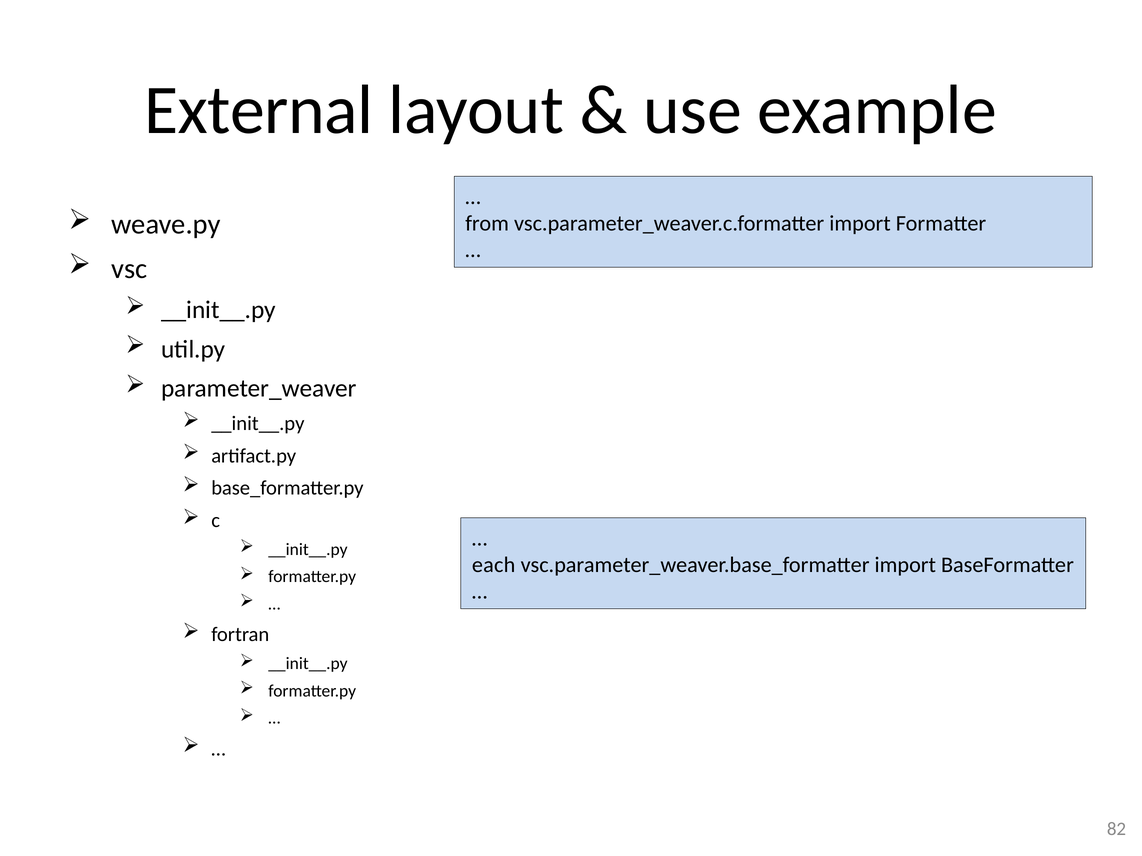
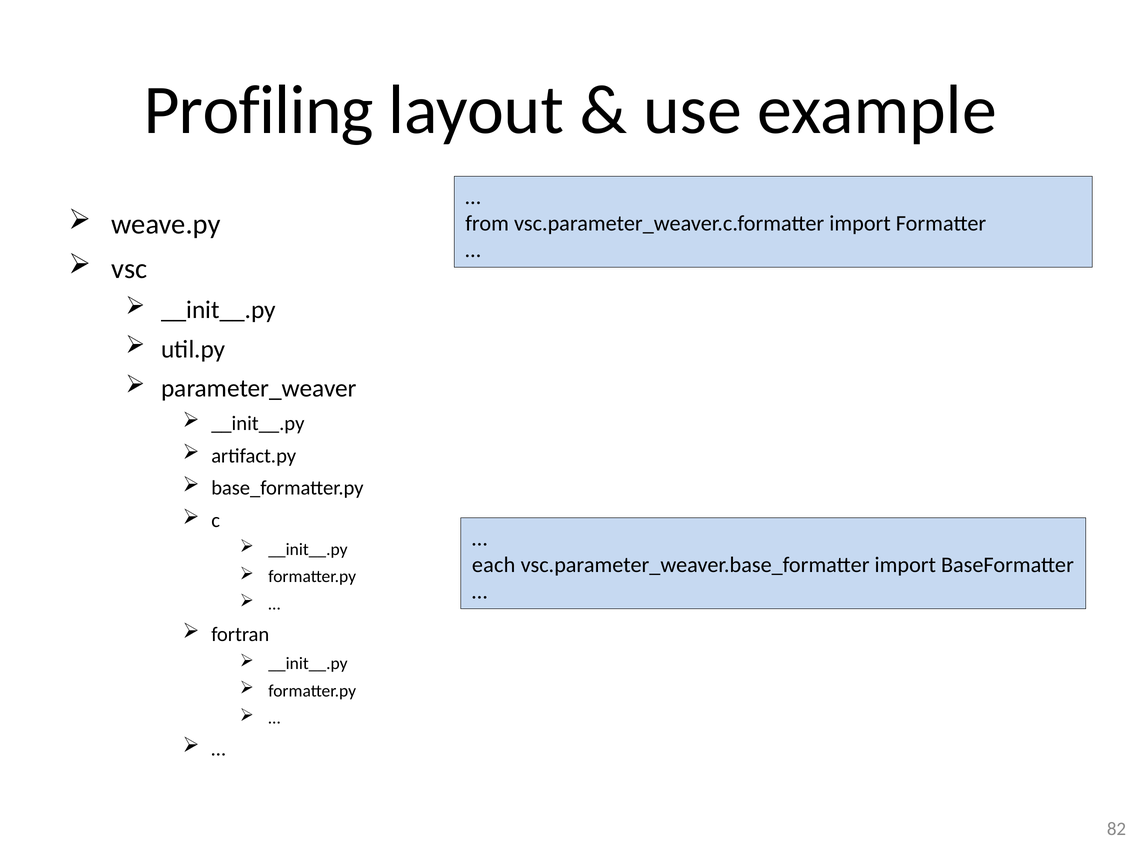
External: External -> Profiling (259, 111)
